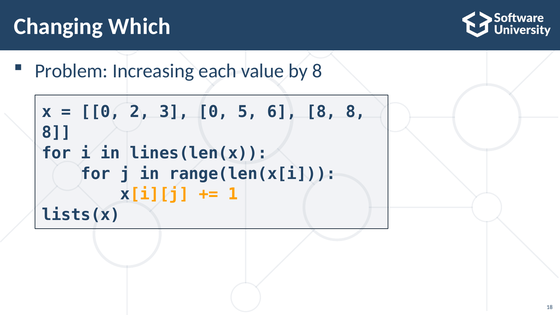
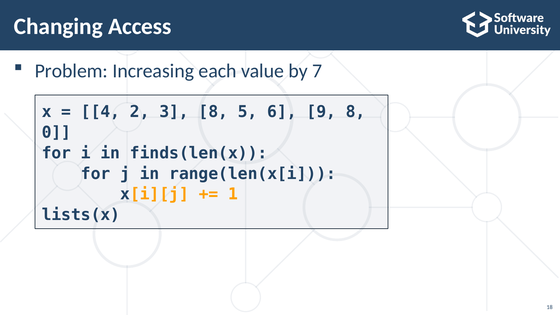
Which: Which -> Access (140, 27)
by 8: 8 -> 7 (317, 71)
0: 0 -> 4 (101, 112)
3 0: 0 -> 8 (213, 112)
6 8: 8 -> 9 (321, 112)
8: 8 -> 0 (56, 132)
lines(len(x: lines(len(x -> finds(len(x (199, 153)
